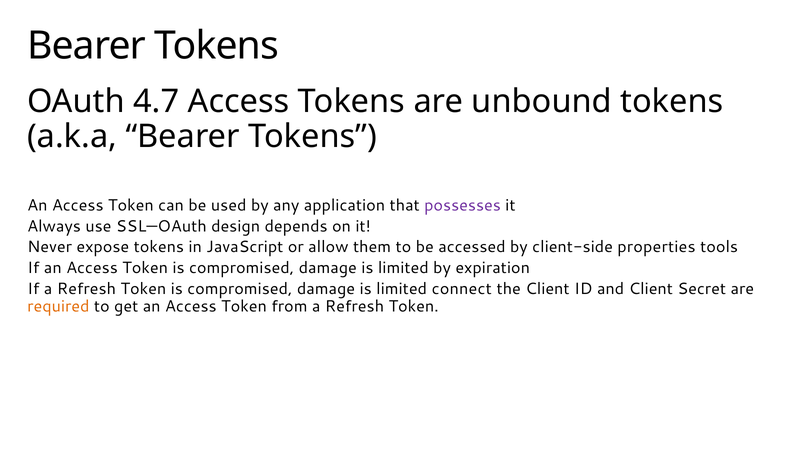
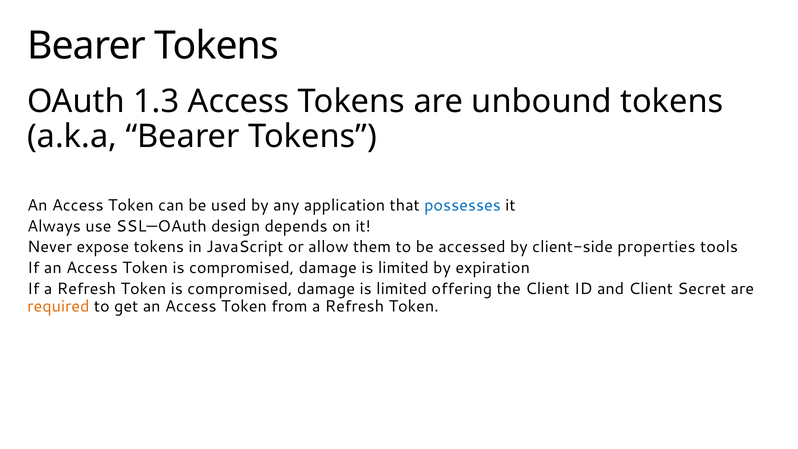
4.7: 4.7 -> 1.3 (156, 101)
possesses colour: purple -> blue (463, 205)
connect: connect -> offering (462, 289)
